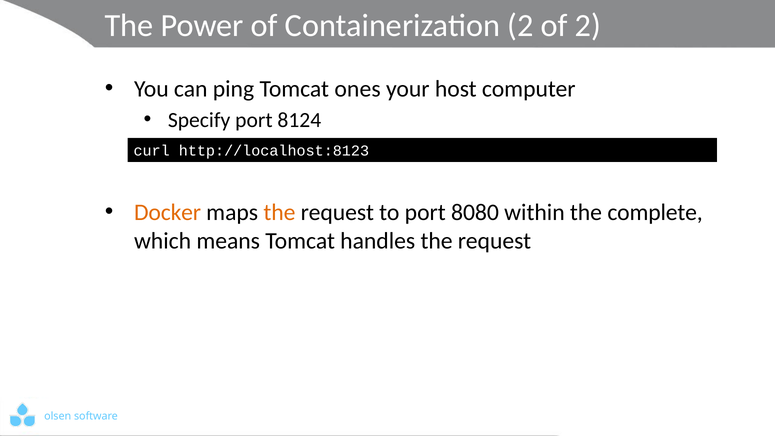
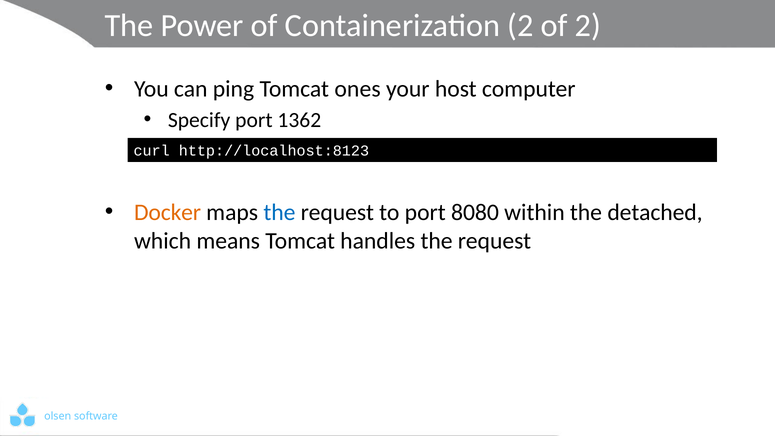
8124: 8124 -> 1362 (299, 120)
the colour: orange -> blue (279, 212)
complete: complete -> detached (655, 212)
